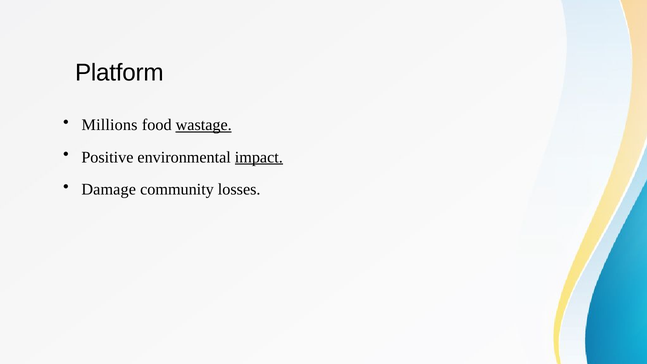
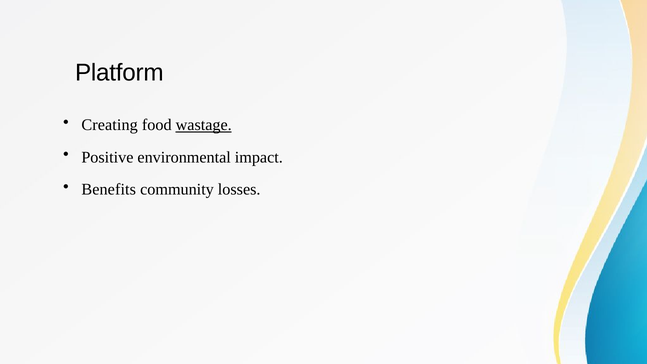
Millions: Millions -> Creating (110, 125)
impact underline: present -> none (259, 157)
Damage: Damage -> Benefits (109, 190)
